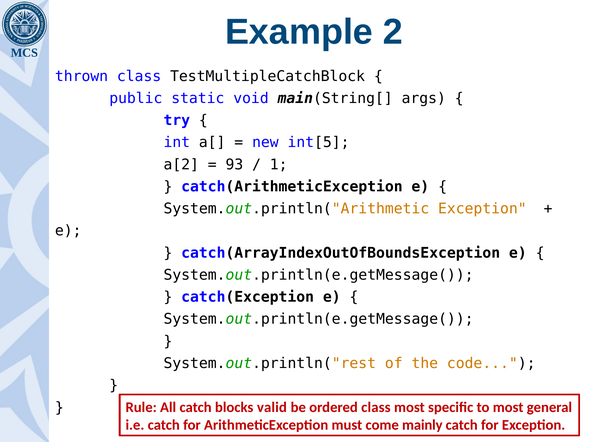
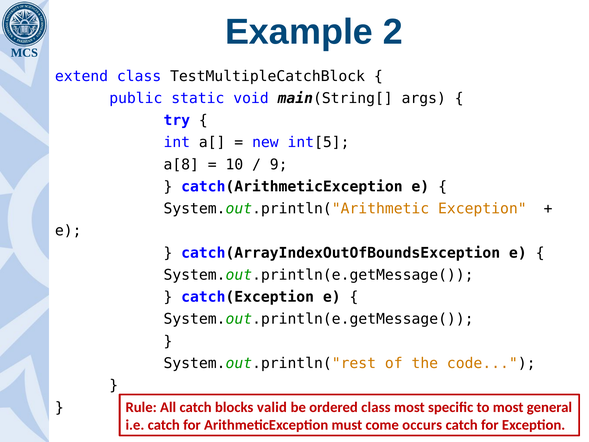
thrown: thrown -> extend (82, 76)
a[2: a[2 -> a[8 (181, 164)
93: 93 -> 10 (234, 164)
1: 1 -> 9 (279, 164)
mainly: mainly -> occurs (422, 425)
